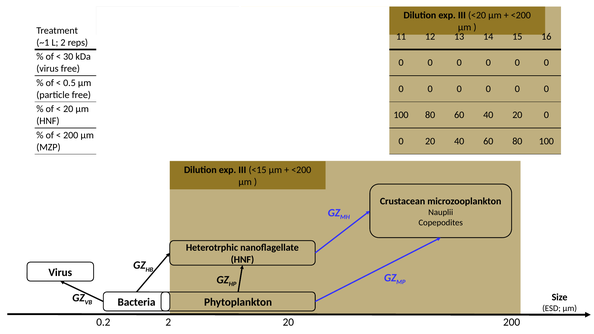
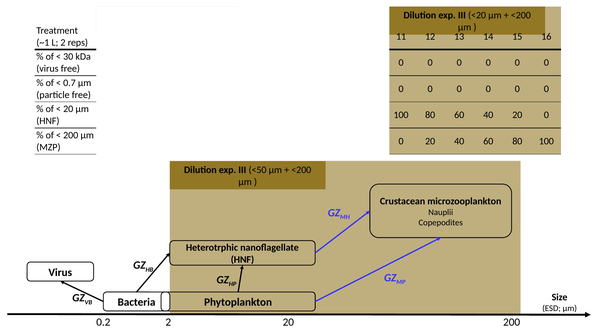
0.5: 0.5 -> 0.7 (69, 83)
<15: <15 -> <50 (258, 170)
